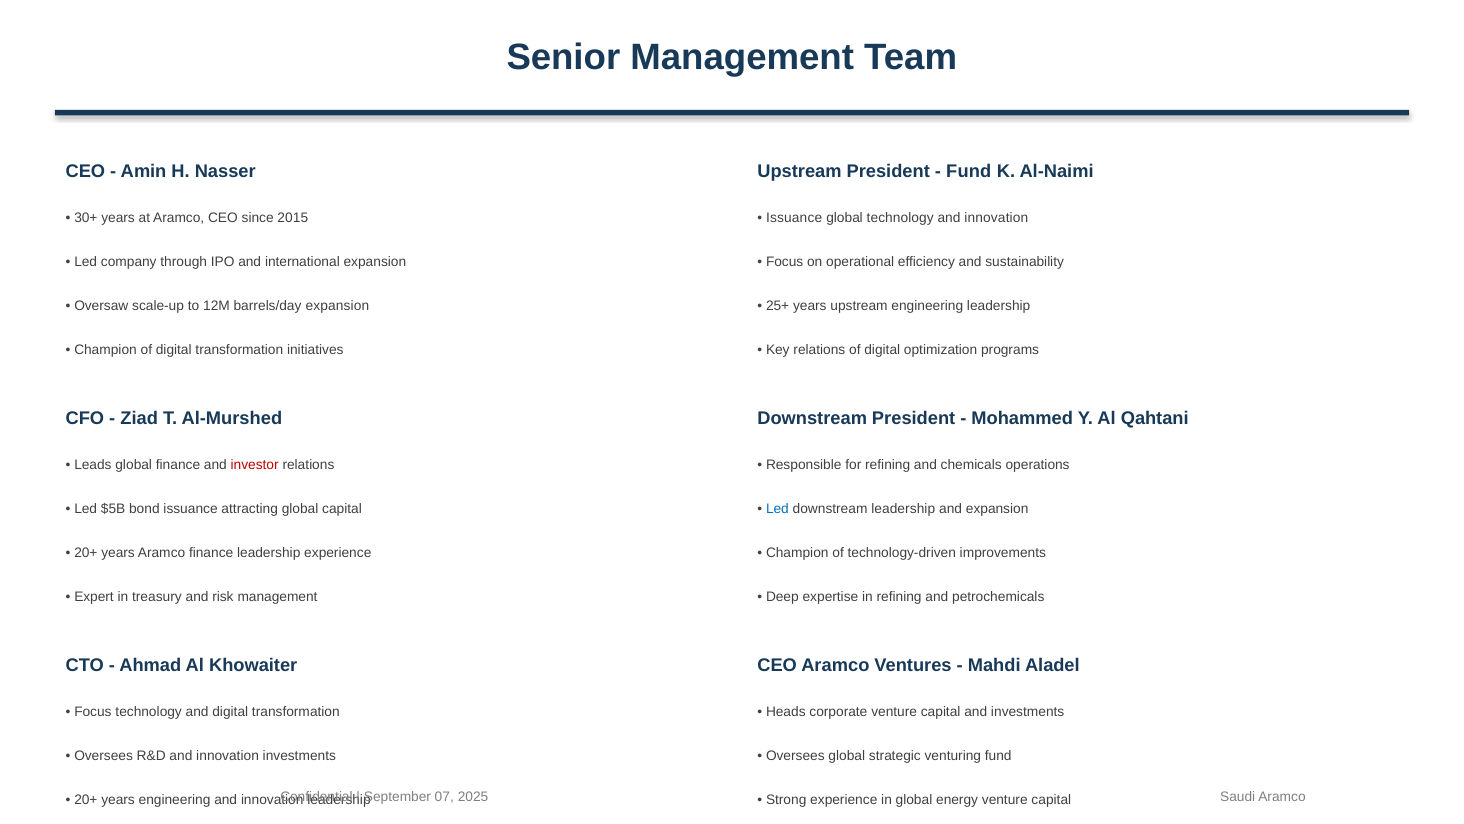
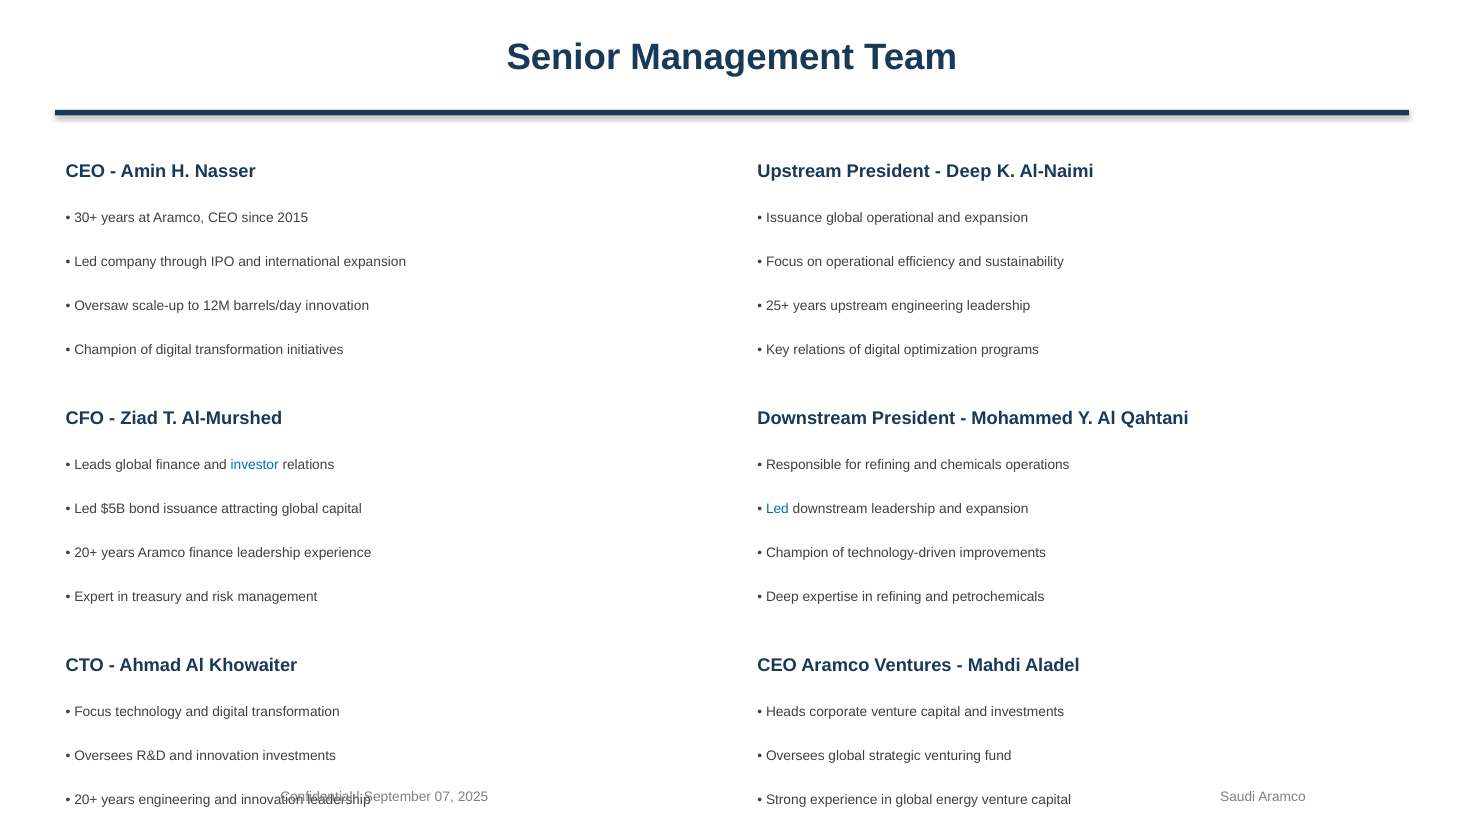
Fund: Fund -> Deep (969, 171)
global technology: technology -> operational (900, 218)
innovation: innovation -> expansion (996, 218)
barrels/day expansion: expansion -> innovation (337, 306)
investor colour: red -> blue (255, 465)
